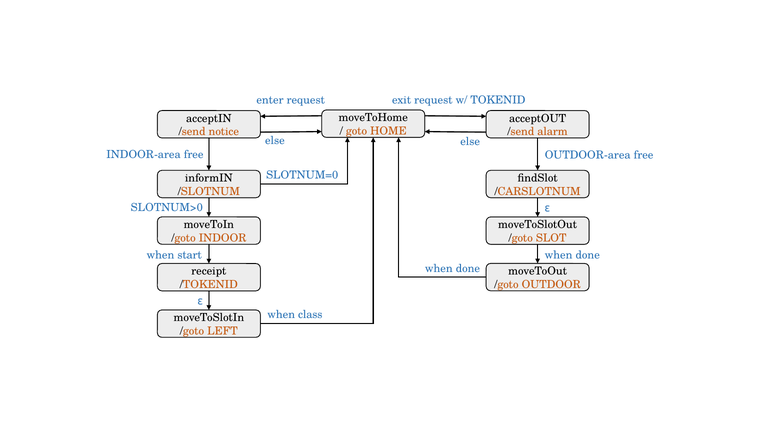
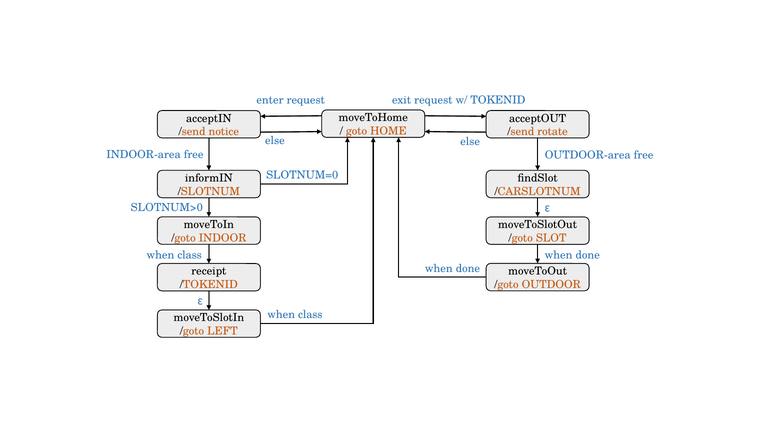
alarm: alarm -> rotate (553, 132)
start: start -> class (190, 255)
